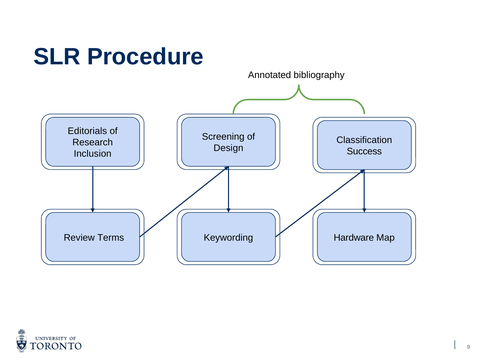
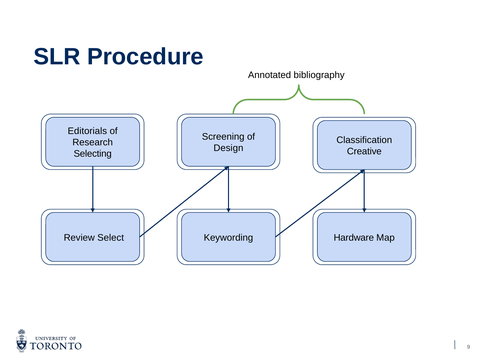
Success: Success -> Creative (364, 151)
Inclusion: Inclusion -> Selecting (93, 154)
Terms: Terms -> Select (111, 237)
